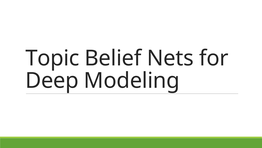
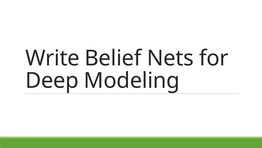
Topic: Topic -> Write (52, 58)
